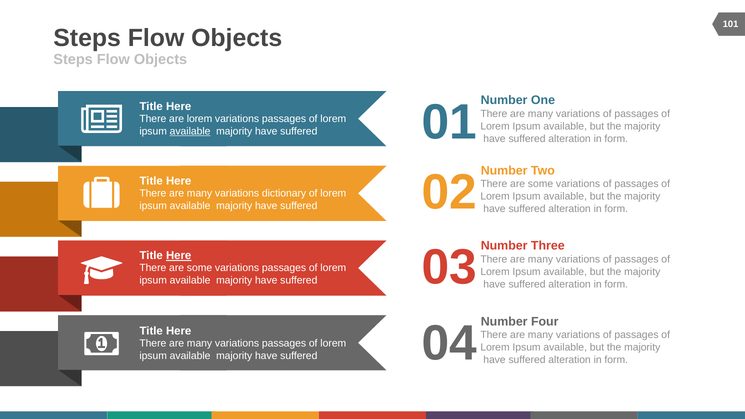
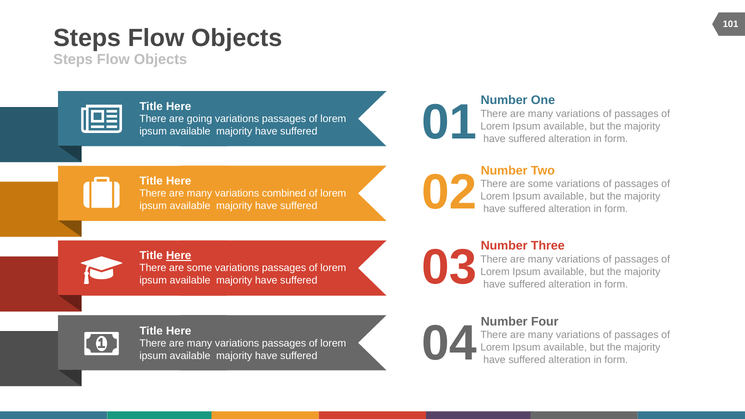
are lorem: lorem -> going (199, 119)
available underline: present -> none (190, 131)
dictionary: dictionary -> combined (284, 193)
